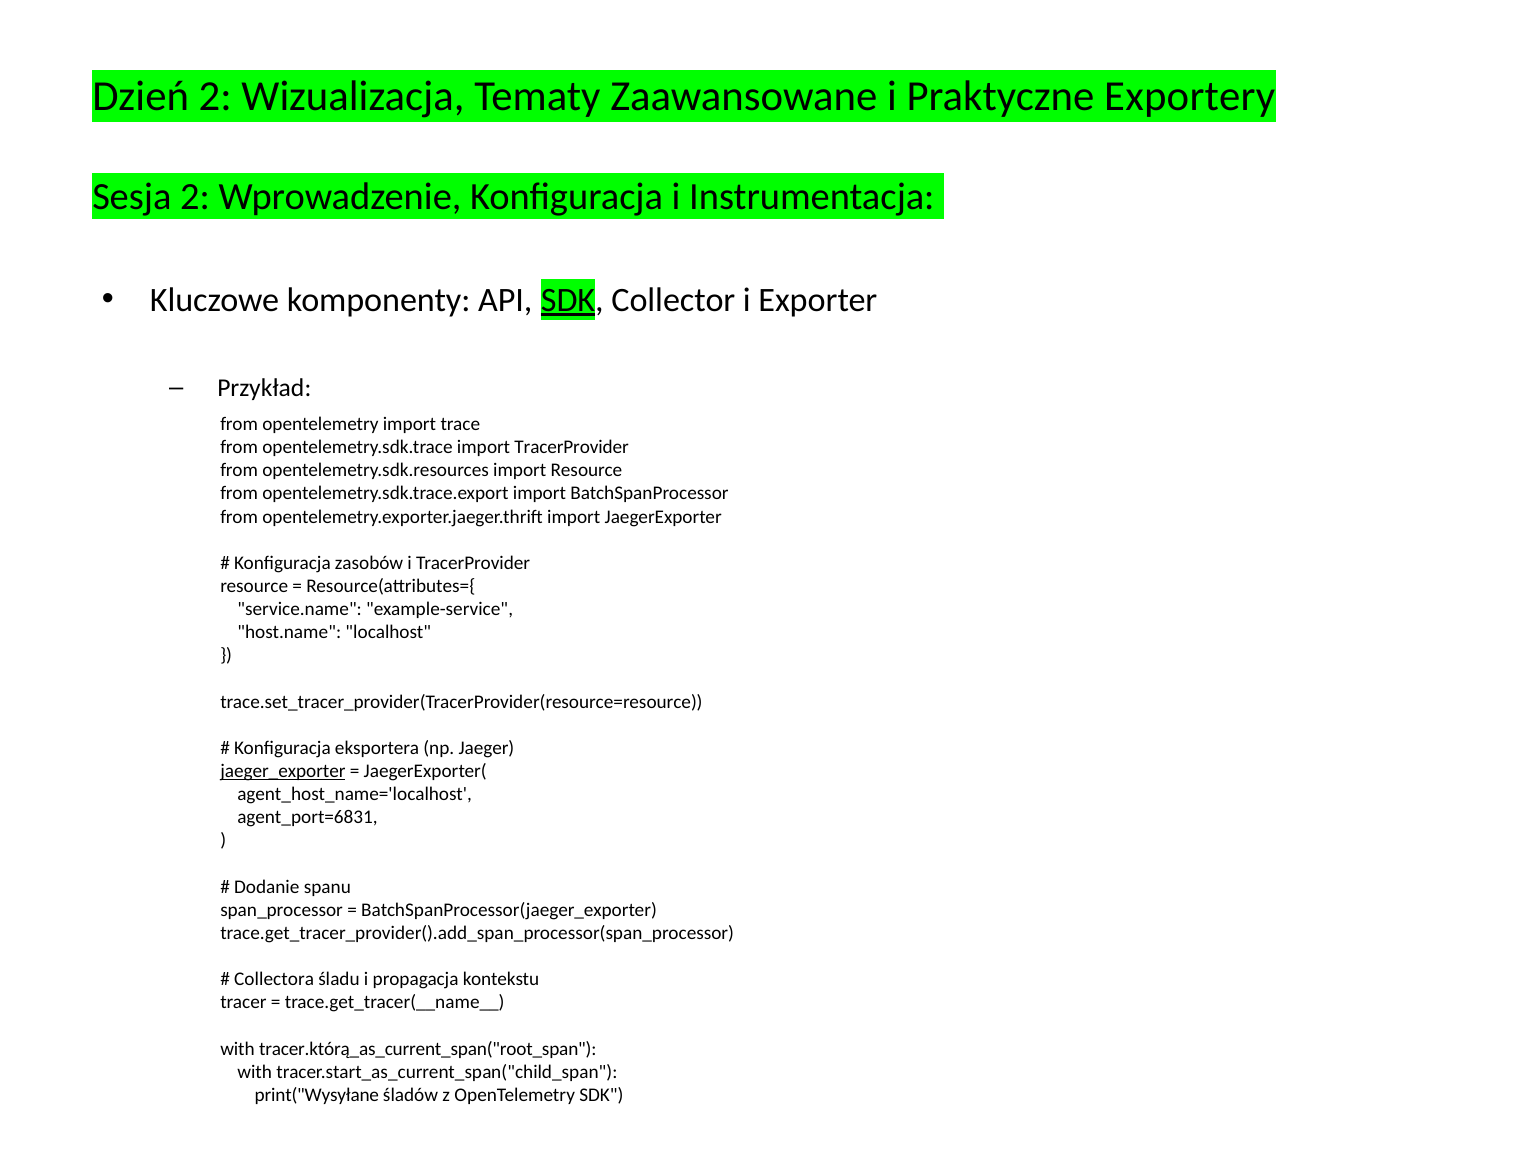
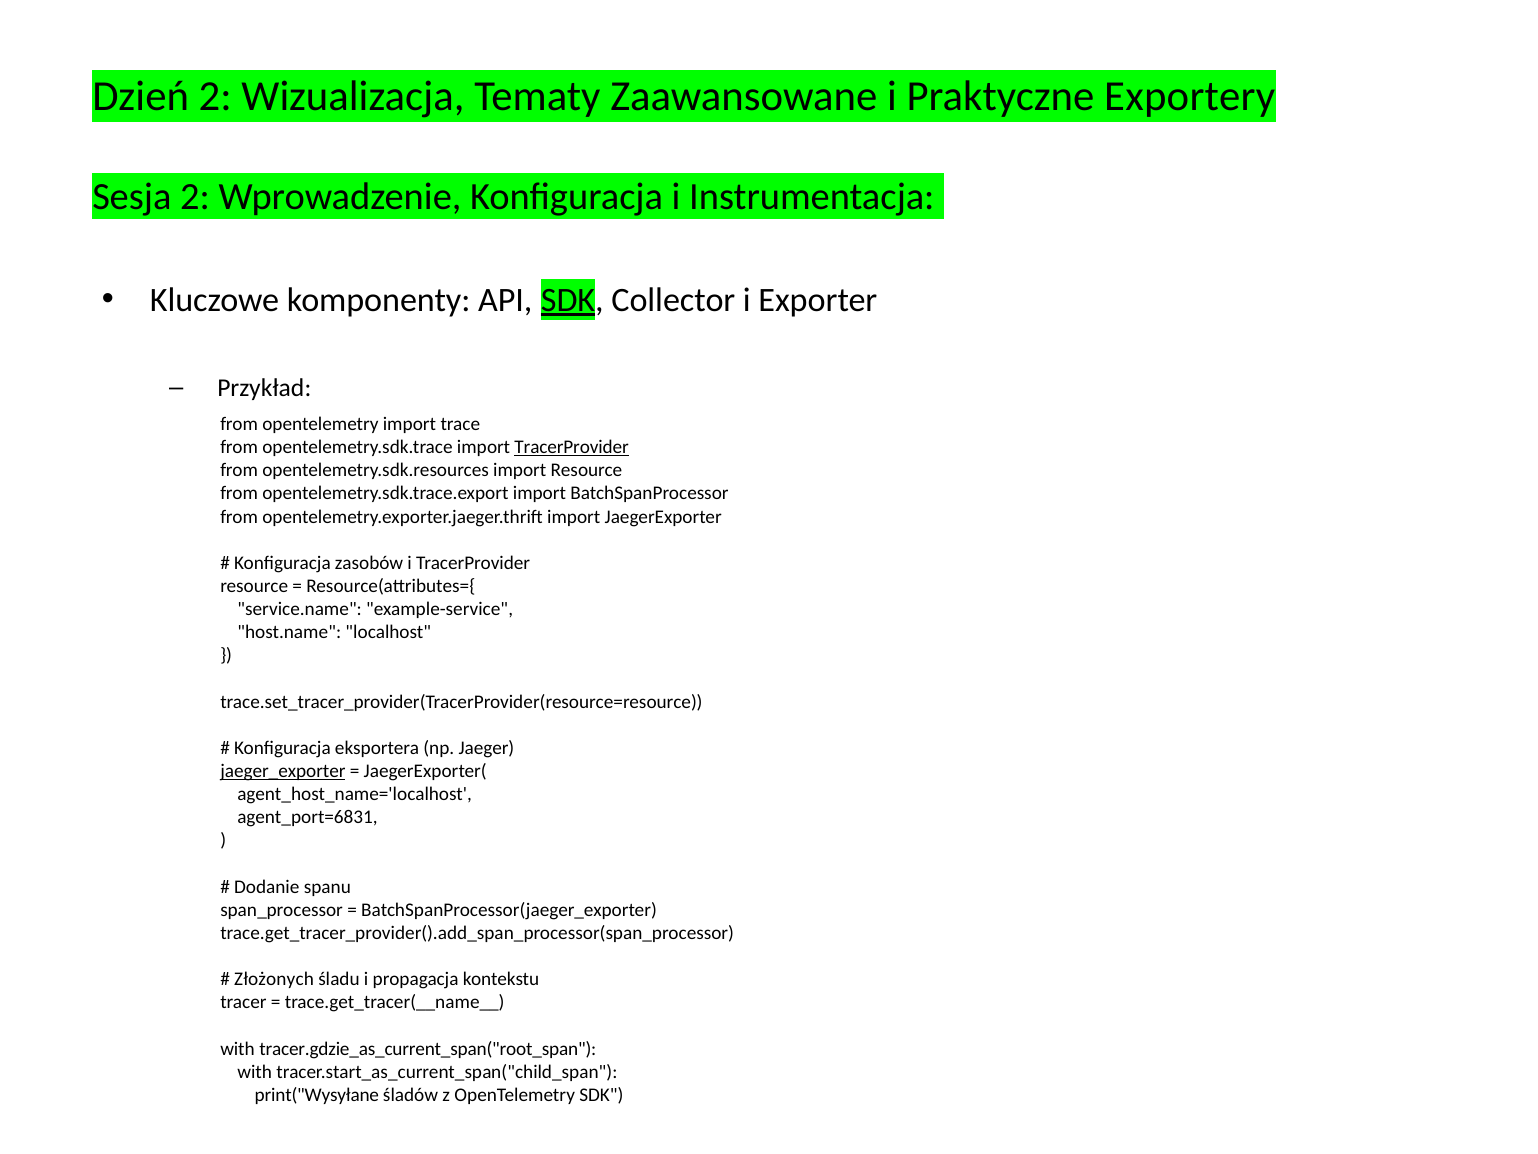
TracerProvider underline: none -> present (572, 447)
Collectora: Collectora -> Złożonych (274, 979)
tracer.którą_as_current_span("root_span: tracer.którą_as_current_span("root_span -> tracer.gdzie_as_current_span("root_span (428, 1048)
